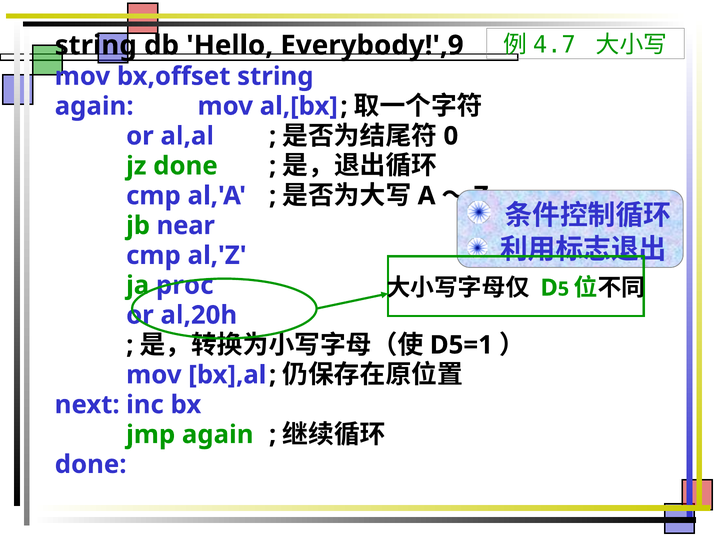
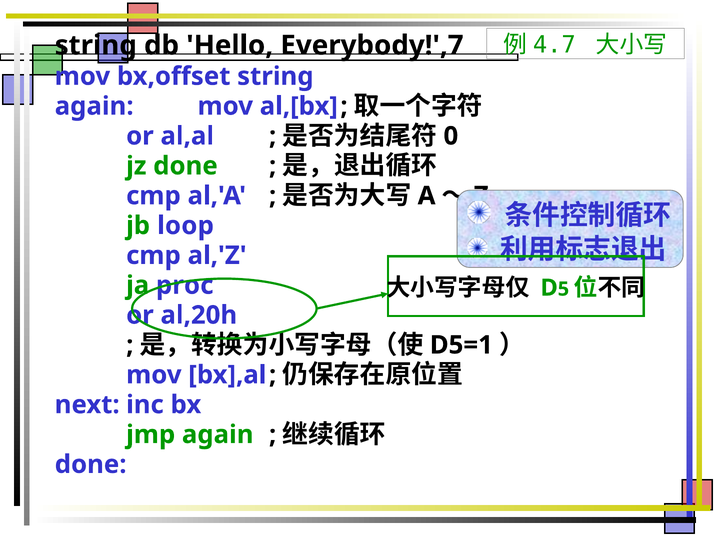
Everybody!',9: Everybody!',9 -> Everybody!',7 (372, 45)
near: near -> loop (185, 226)
